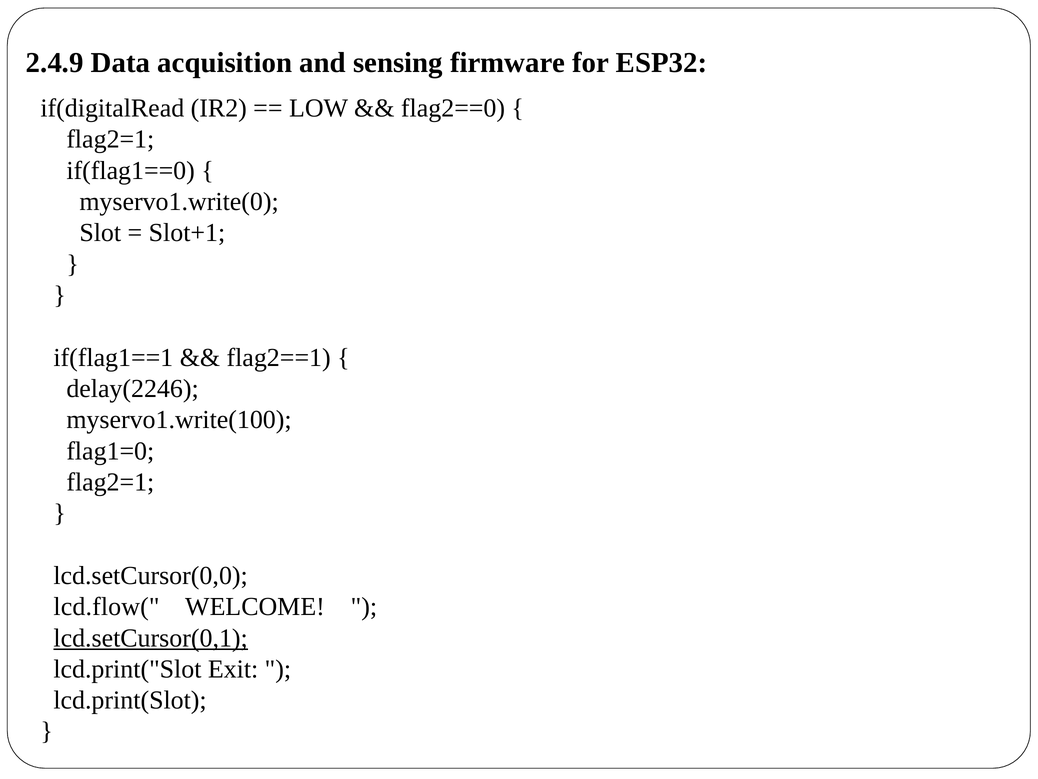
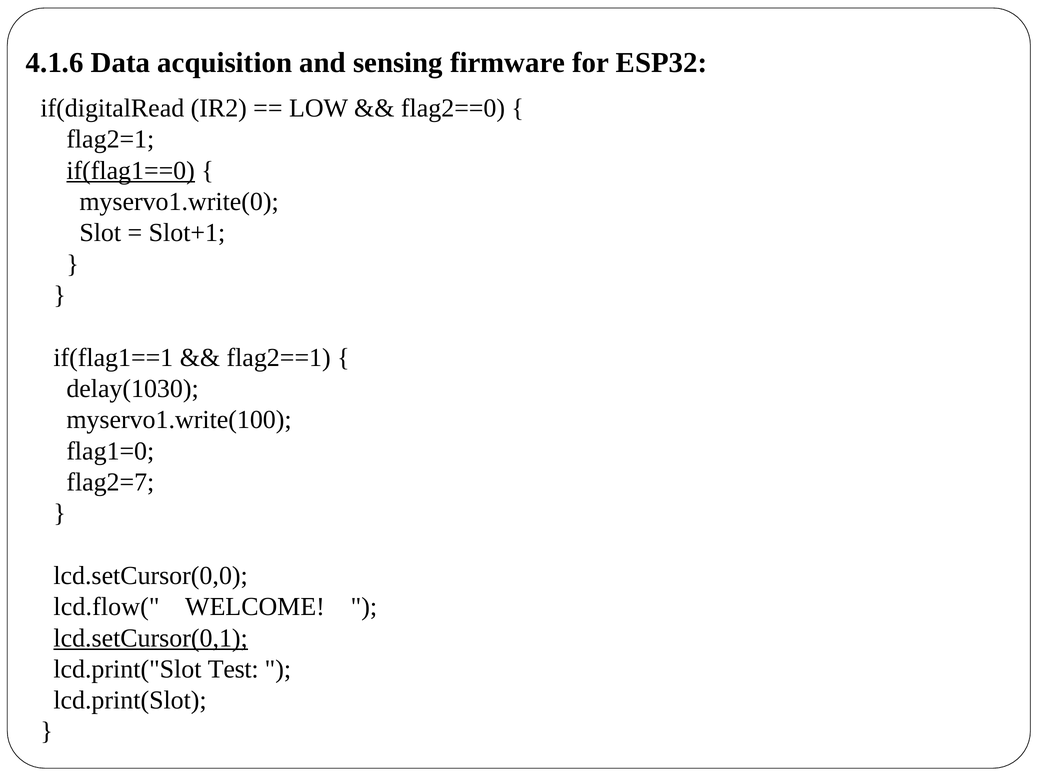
2.4.9: 2.4.9 -> 4.1.6 (55, 63)
if(flag1==0 underline: none -> present (131, 170)
delay(2246: delay(2246 -> delay(1030 (133, 388)
flag2=1: flag2=1 -> flag2=7 (110, 482)
Exit: Exit -> Test (233, 669)
